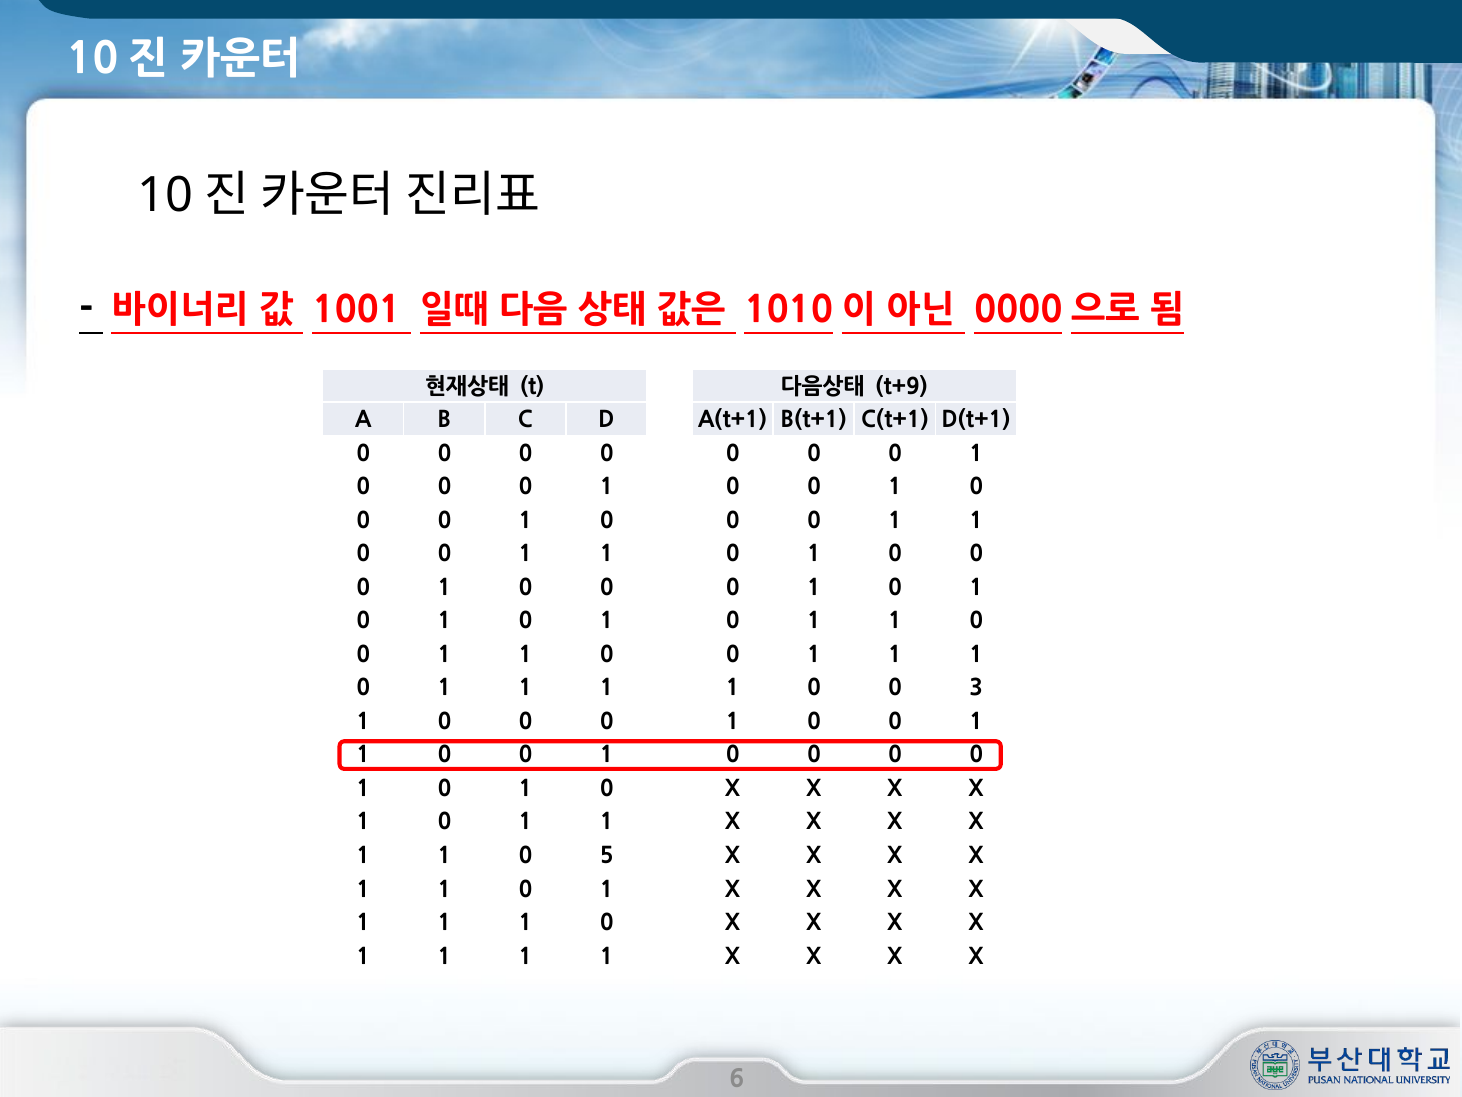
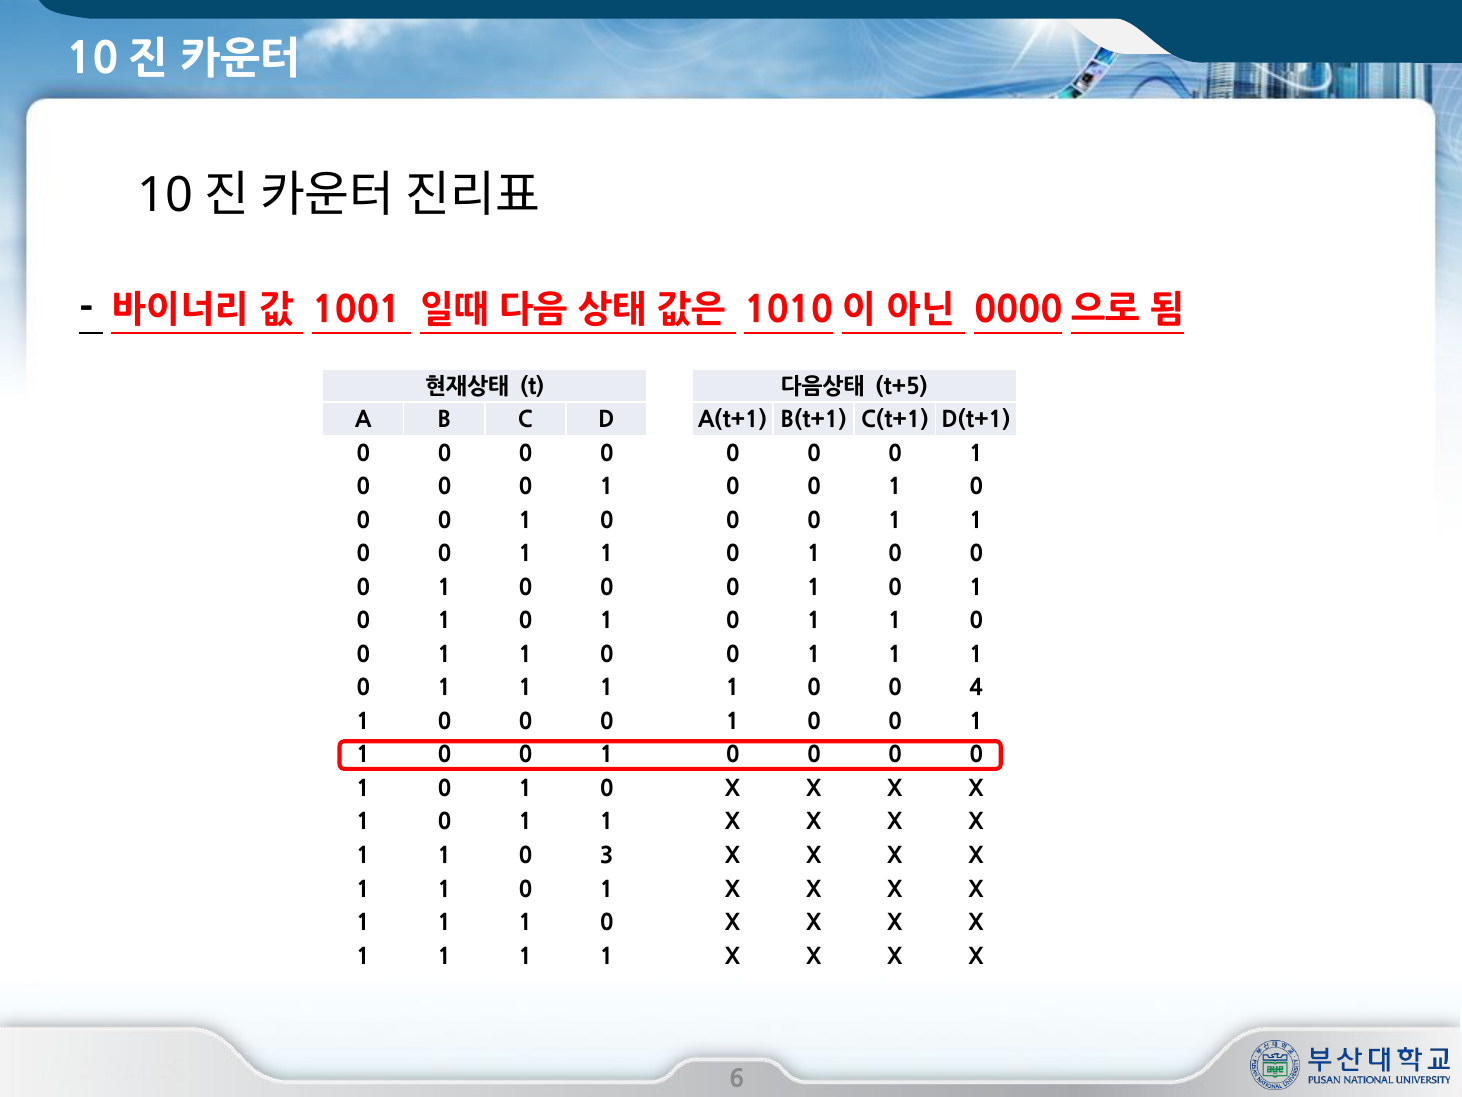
t+9: t+9 -> t+5 (902, 387)
3: 3 -> 4 (976, 688)
5: 5 -> 3 (607, 856)
